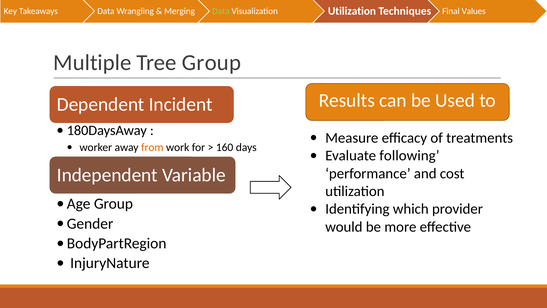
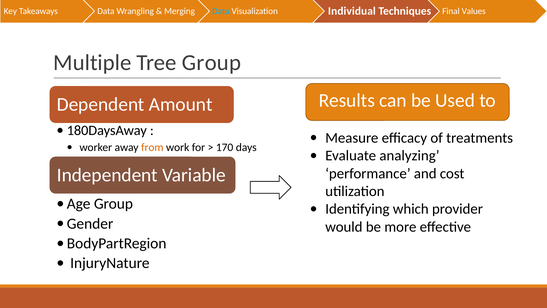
Data colour: light green -> light blue (221, 11)
Visualization Utilization: Utilization -> Individual (352, 11)
Incident: Incident -> Amount (181, 104)
160: 160 -> 170 (225, 147)
following: following -> analyzing (409, 156)
